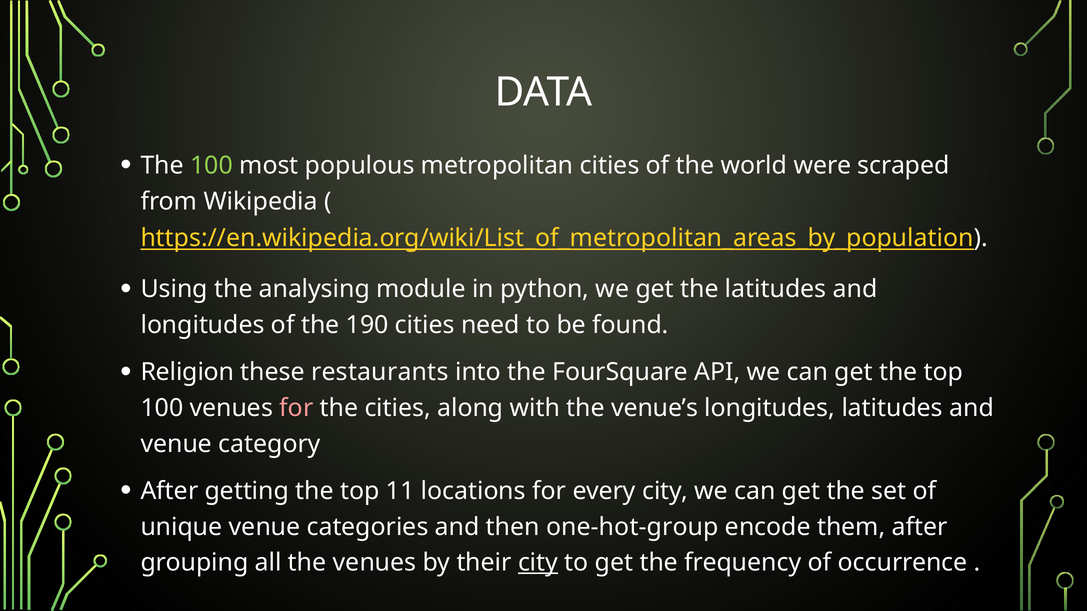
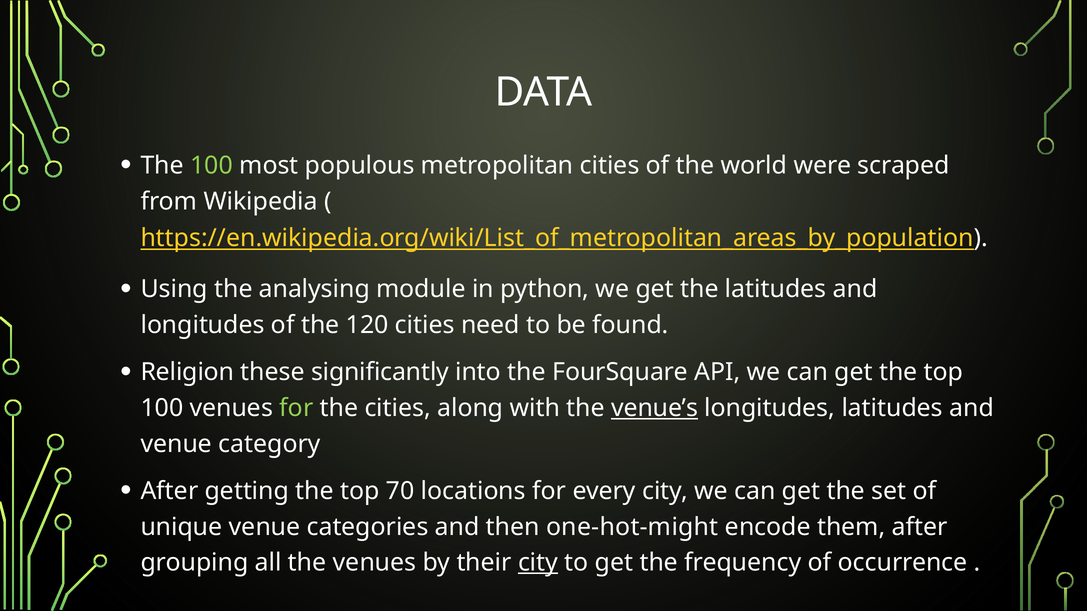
190: 190 -> 120 (367, 325)
restaurants: restaurants -> significantly (380, 373)
for colour: pink -> light green (296, 408)
venue’s underline: none -> present (655, 408)
11: 11 -> 70 (400, 491)
one-hot-group: one-hot-group -> one-hot-might (632, 527)
